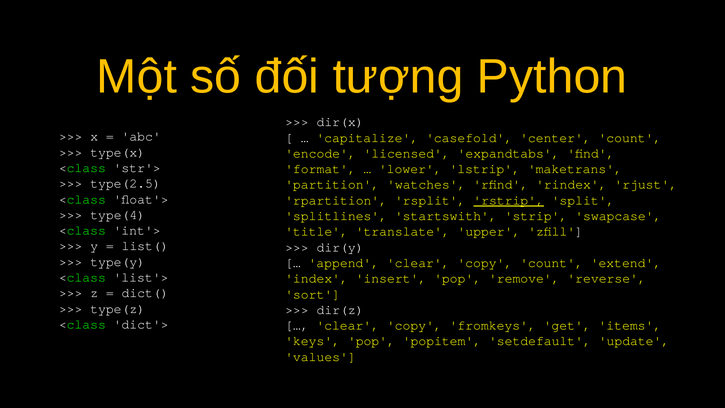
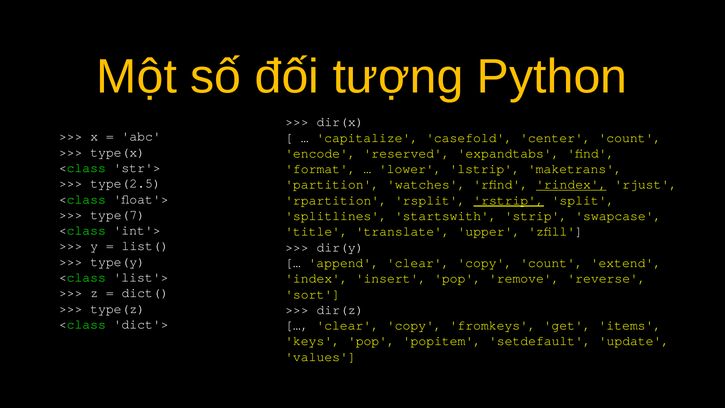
licensed: licensed -> reserved (407, 153)
rindex underline: none -> present (571, 185)
type(4: type(4 -> type(7 (118, 215)
